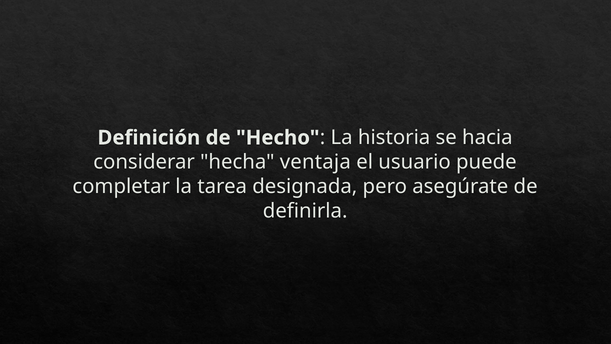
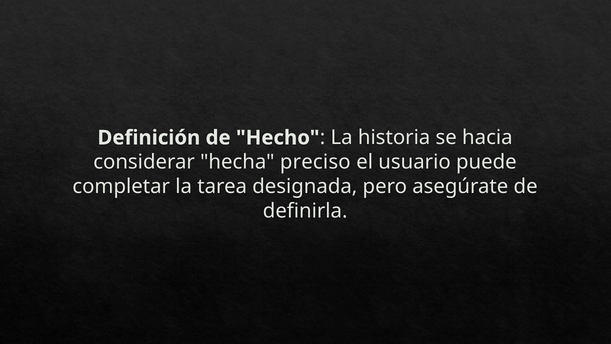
ventaja: ventaja -> preciso (315, 162)
